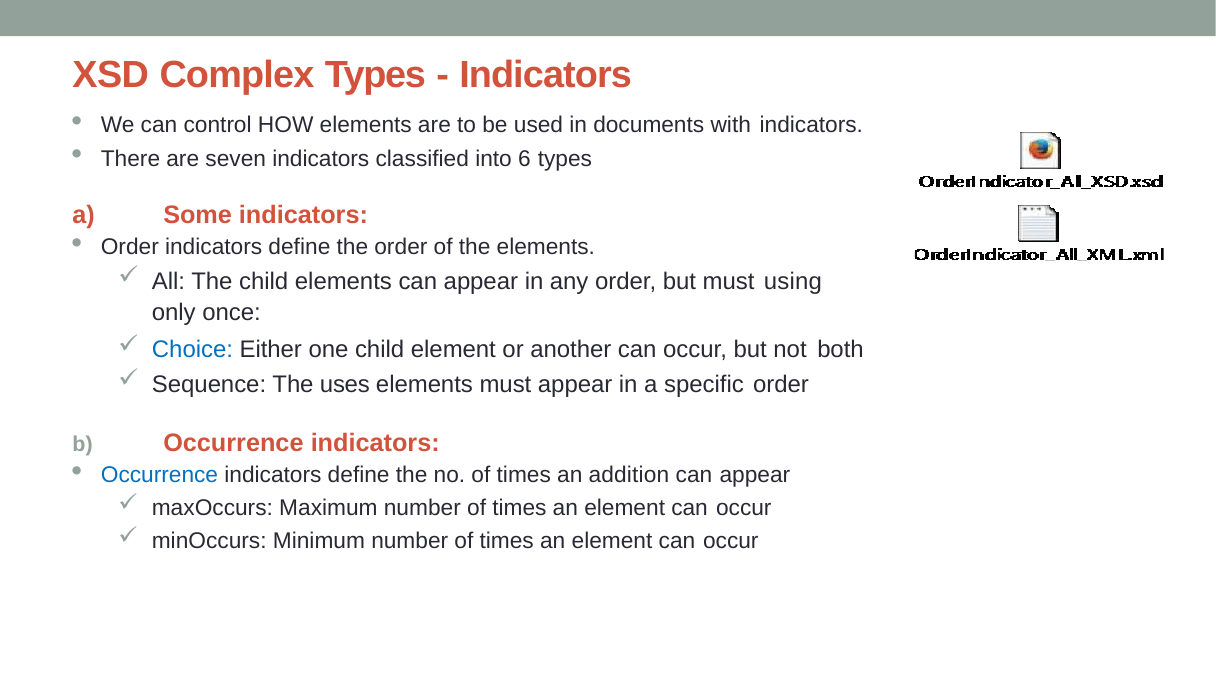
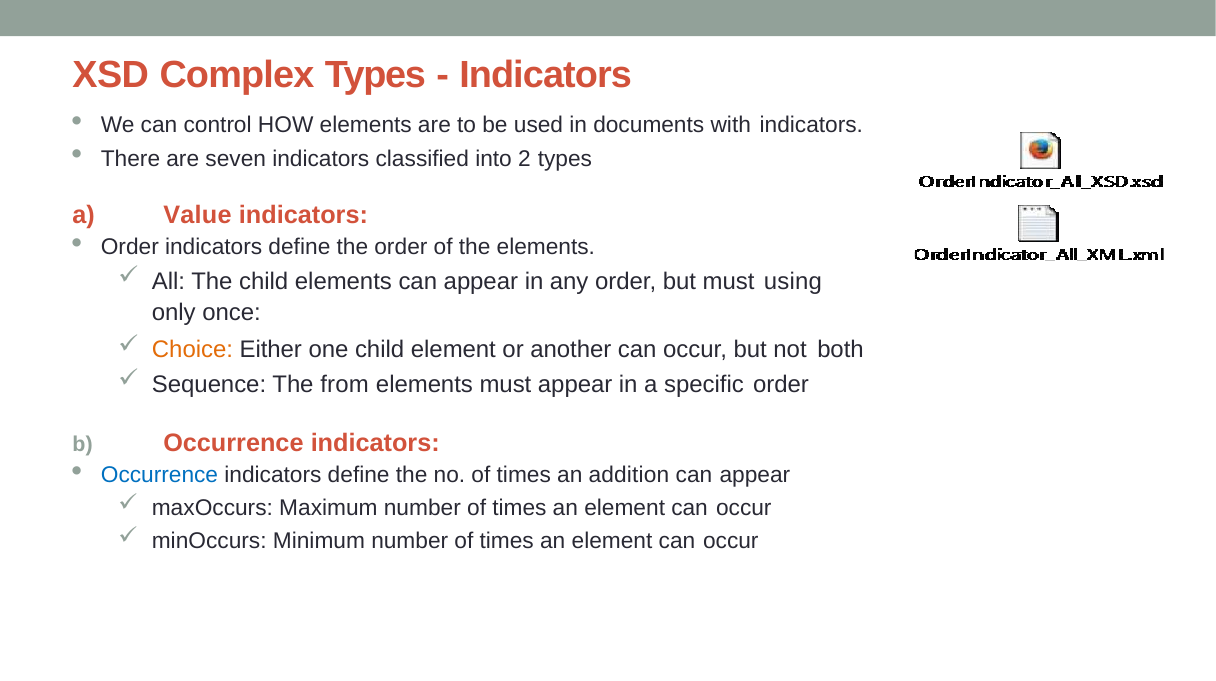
6: 6 -> 2 (524, 159)
Some: Some -> Value (198, 215)
Choice colour: blue -> orange (192, 350)
uses: uses -> from (345, 385)
